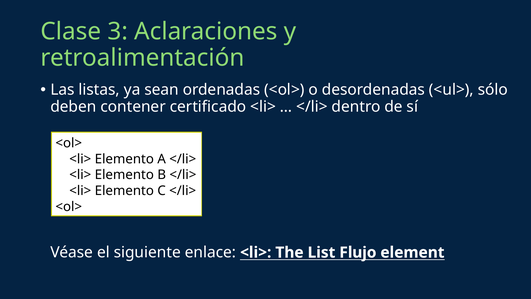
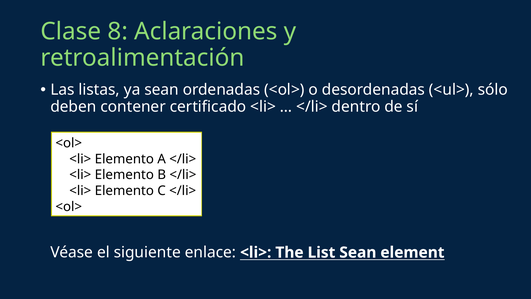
3: 3 -> 8 (118, 31)
List Flujo: Flujo -> Sean (358, 252)
